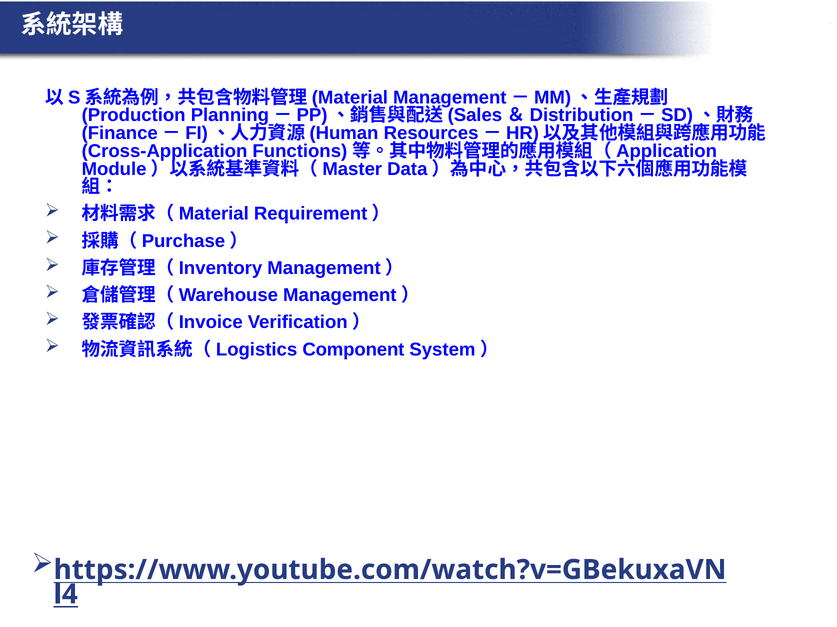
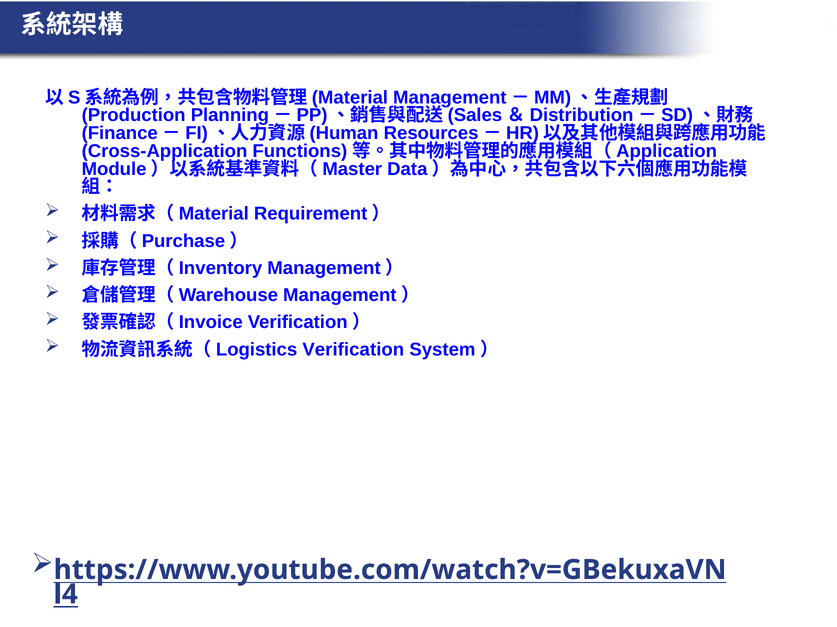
Component: Component -> Verification (353, 350)
